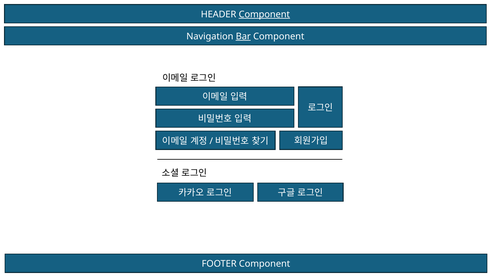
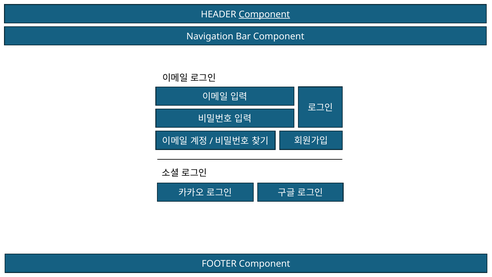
Bar underline: present -> none (243, 36)
